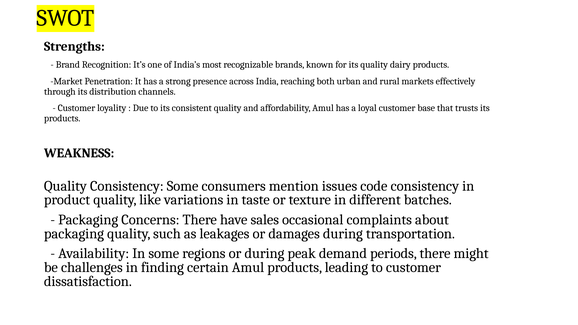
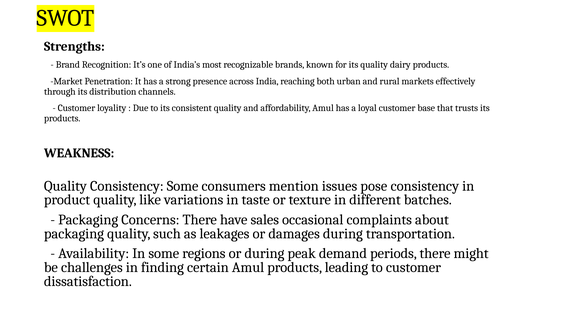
code: code -> pose (374, 186)
